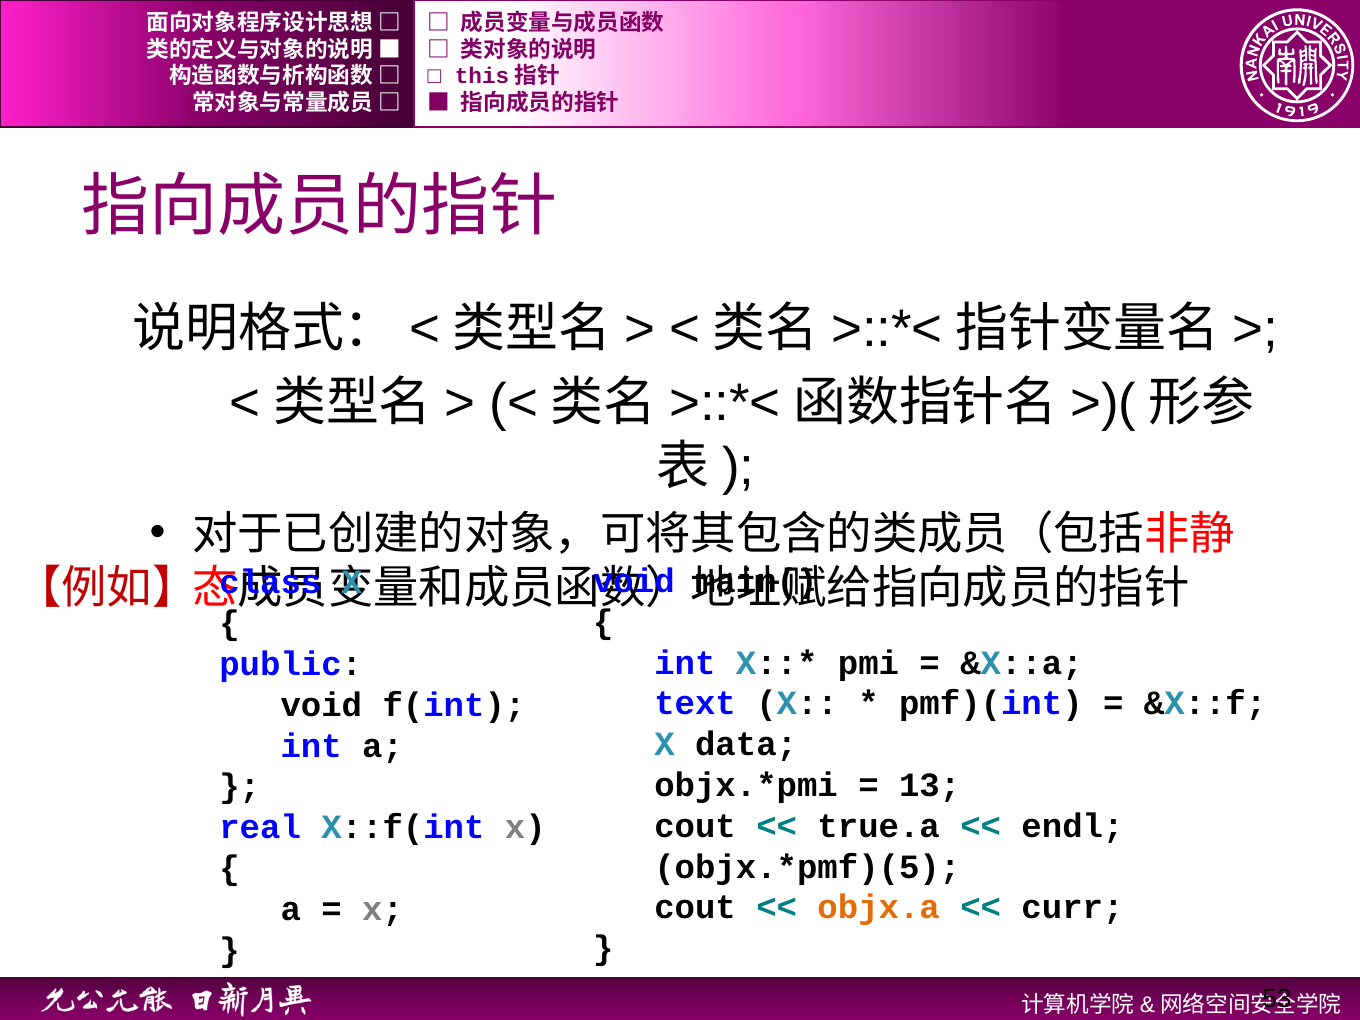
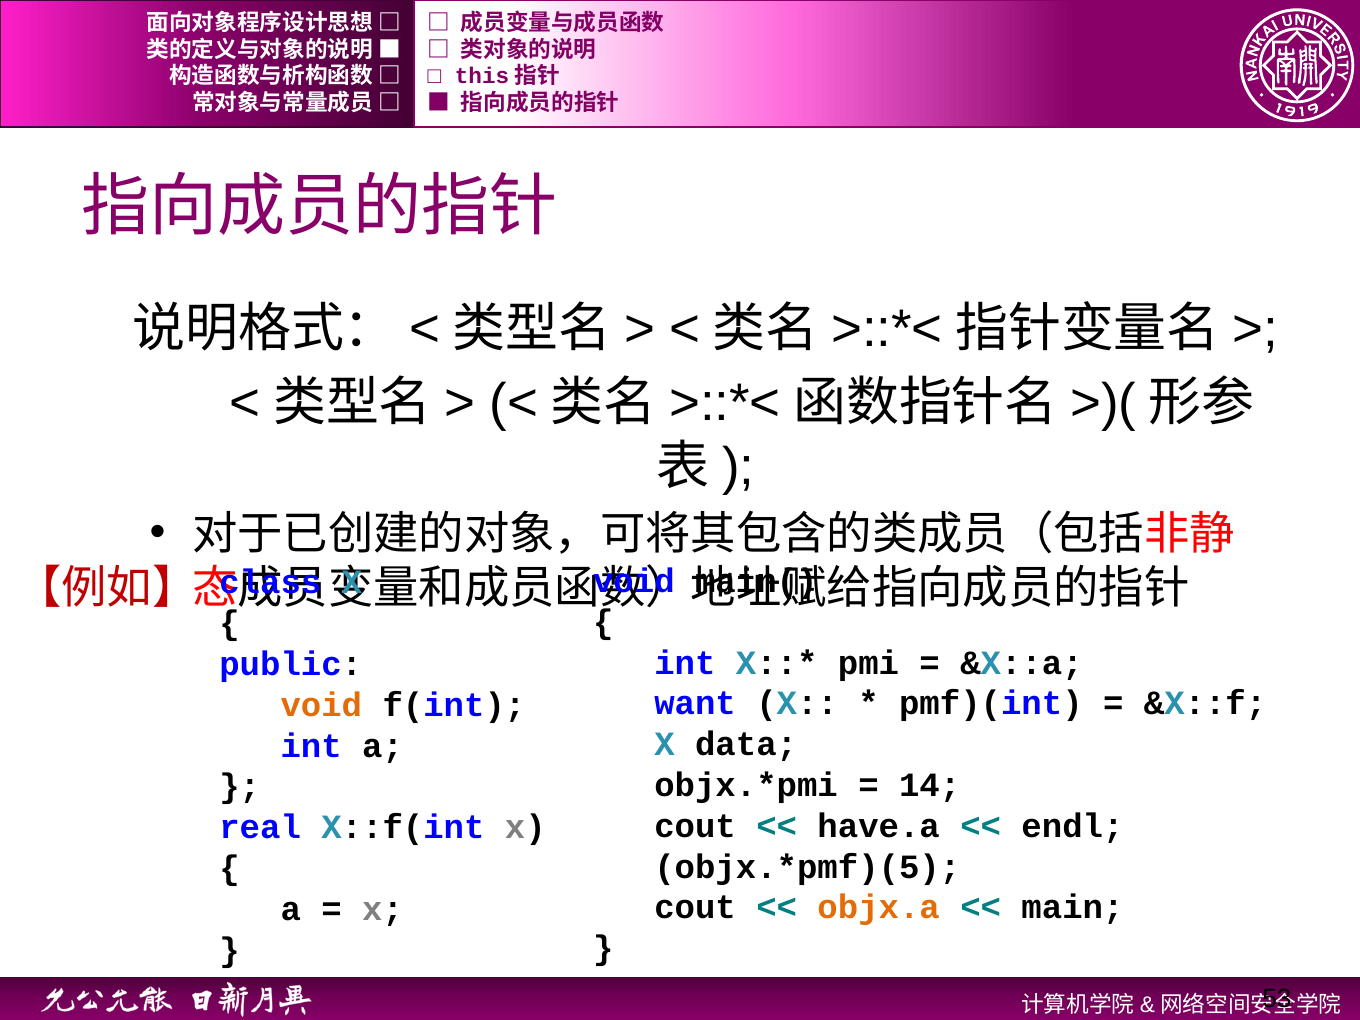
text: text -> want (695, 704)
void colour: black -> orange (321, 705)
13: 13 -> 14 (930, 785)
true.a: true.a -> have.a (879, 826)
curr: curr -> main (1072, 908)
